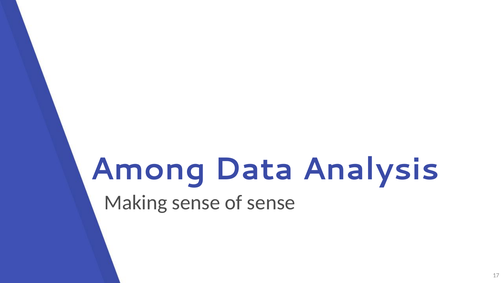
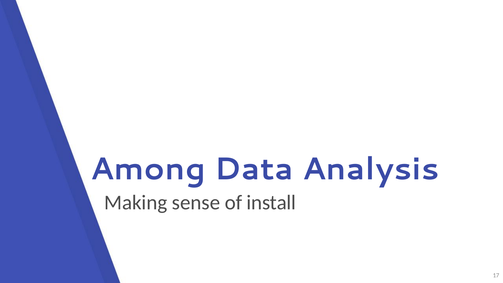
of sense: sense -> install (271, 202)
